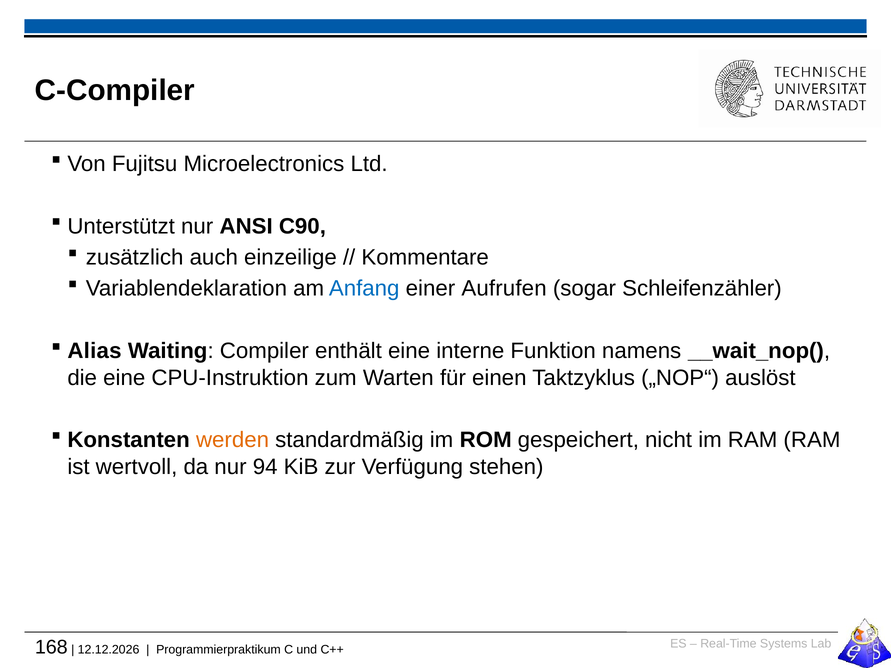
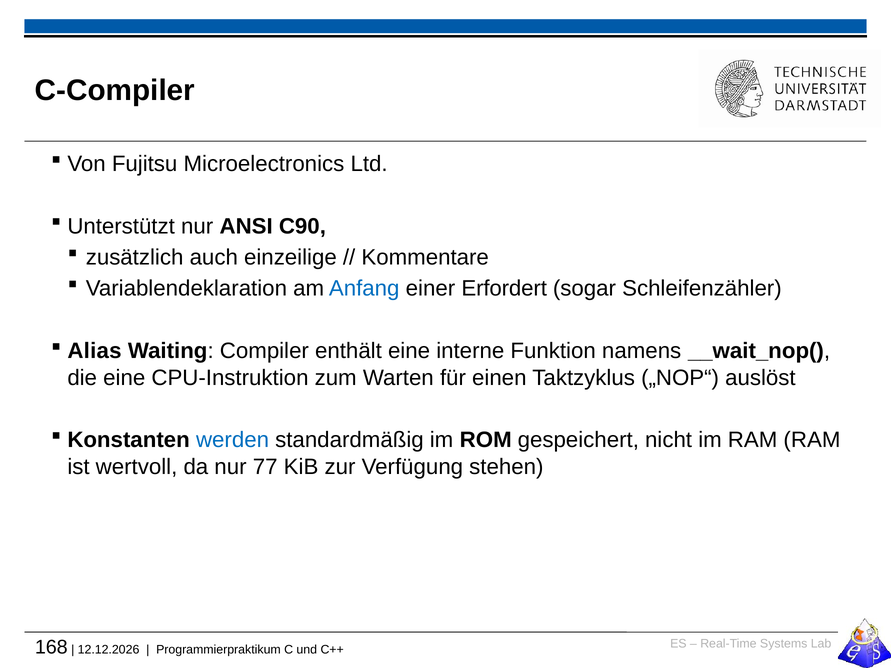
Aufrufen: Aufrufen -> Erfordert (504, 289)
werden colour: orange -> blue (233, 440)
94: 94 -> 77 (265, 467)
